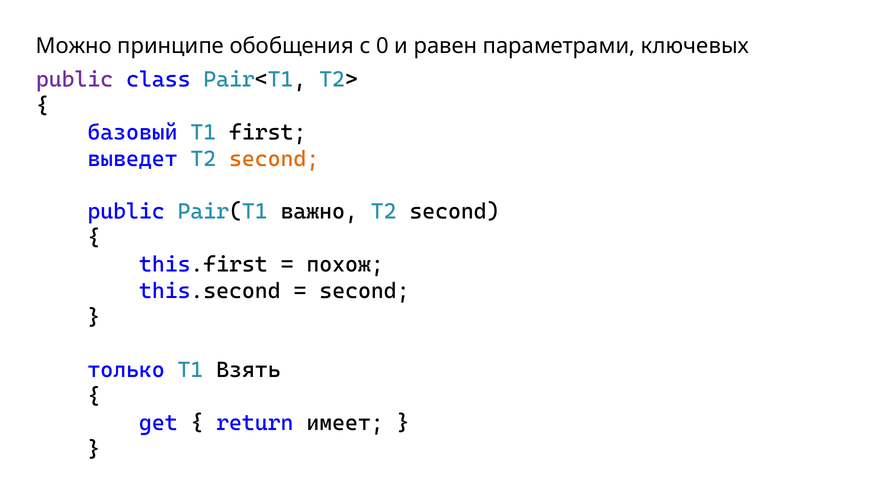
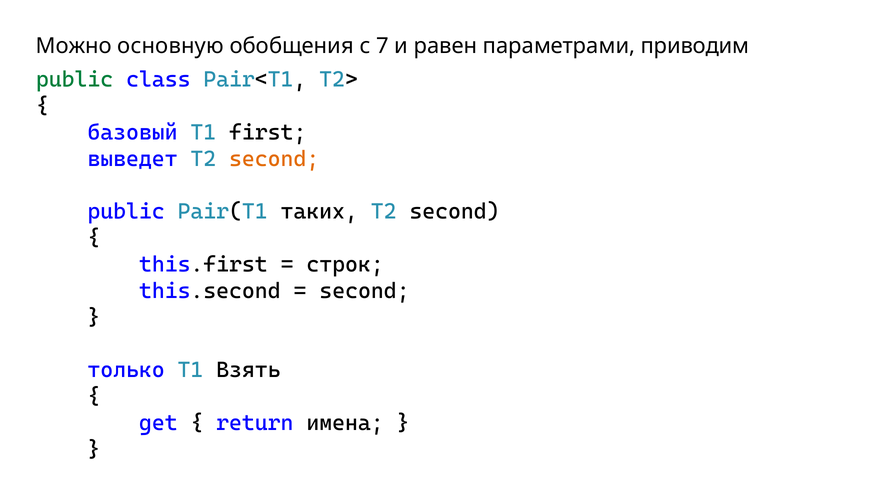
принципе: принципе -> основную (171, 46)
0: 0 -> 7 (382, 46)
ключевых: ключевых -> приводим (695, 46)
public colour: purple -> green (75, 80)
важно: важно -> таких (319, 212)
похож: похож -> строк (345, 265)
имеет: имеет -> имена (345, 423)
